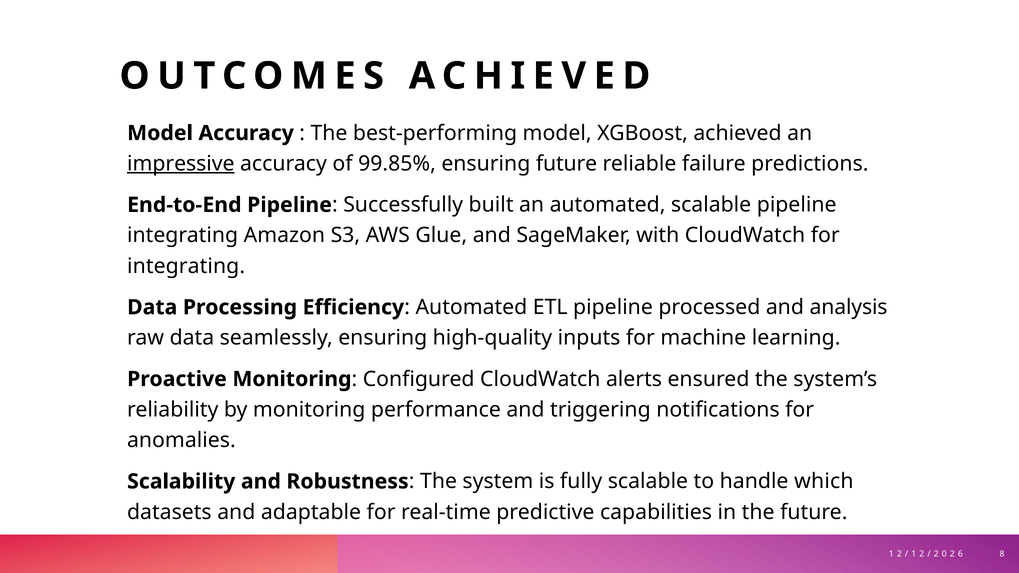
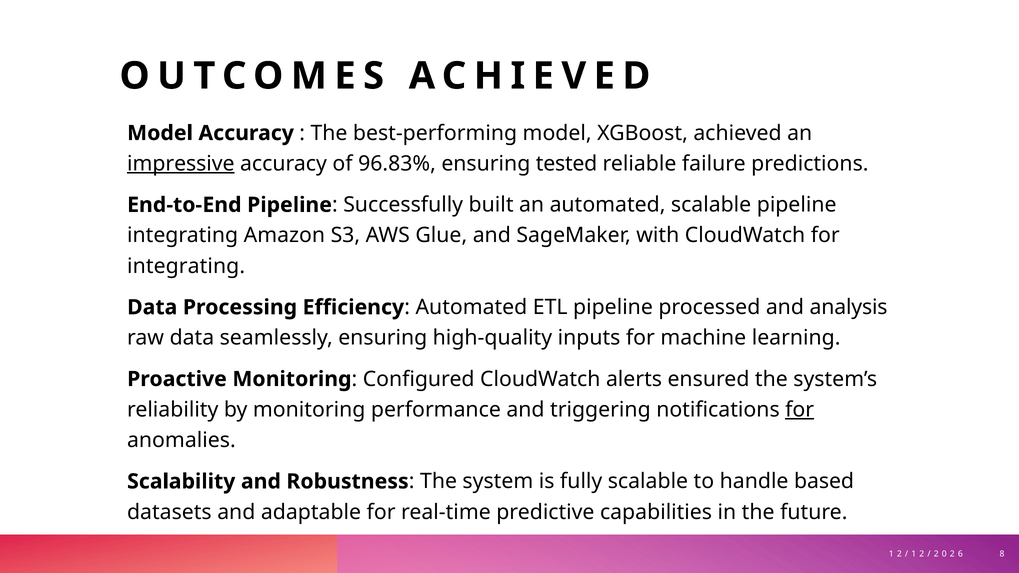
99.85%: 99.85% -> 96.83% (397, 164)
ensuring future: future -> tested (567, 164)
for underline: none -> present (800, 410)
which: which -> based (824, 482)
